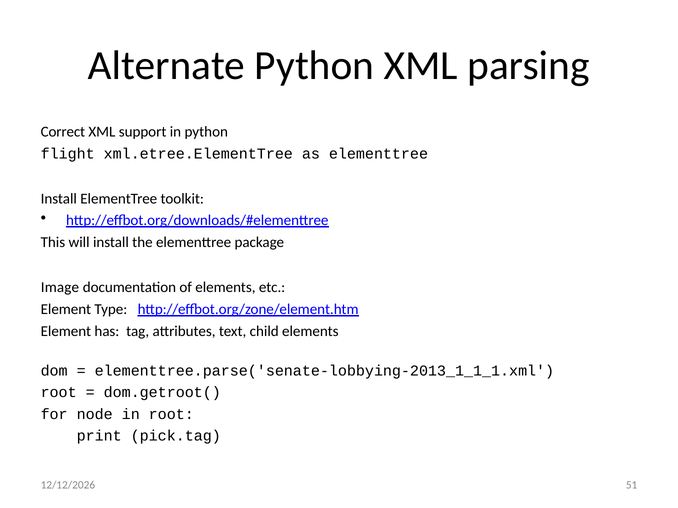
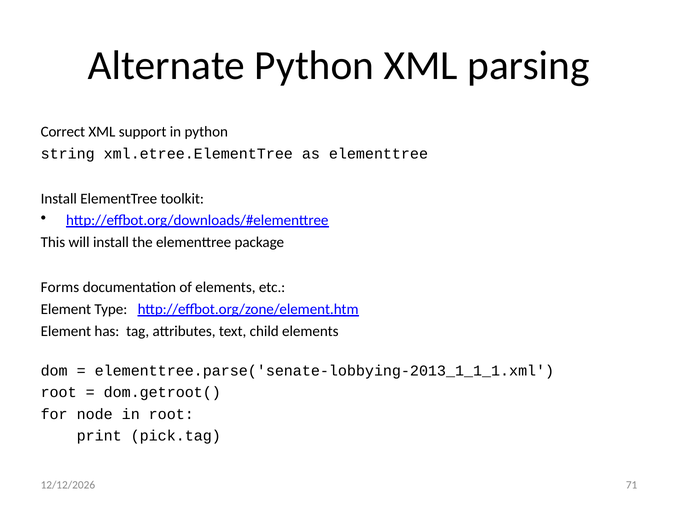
flight: flight -> string (68, 154)
Image: Image -> Forms (60, 288)
51: 51 -> 71 (632, 486)
